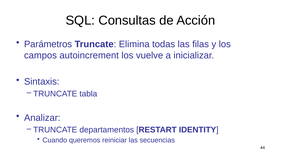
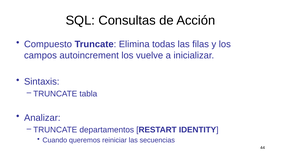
Parámetros: Parámetros -> Compuesto (48, 44)
